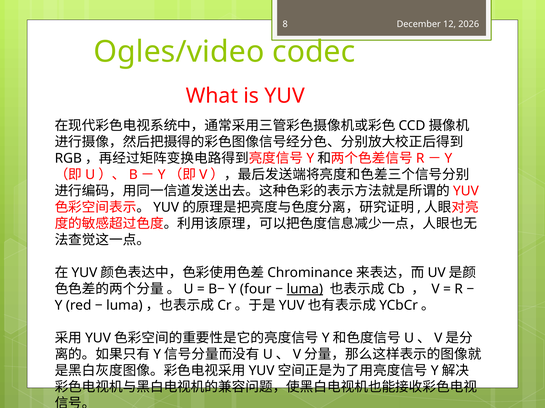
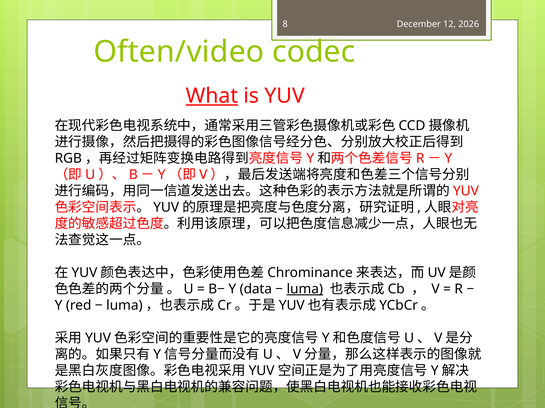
Ogles/video: Ogles/video -> Often/video (179, 52)
What underline: none -> present (212, 96)
four: four -> data (256, 290)
